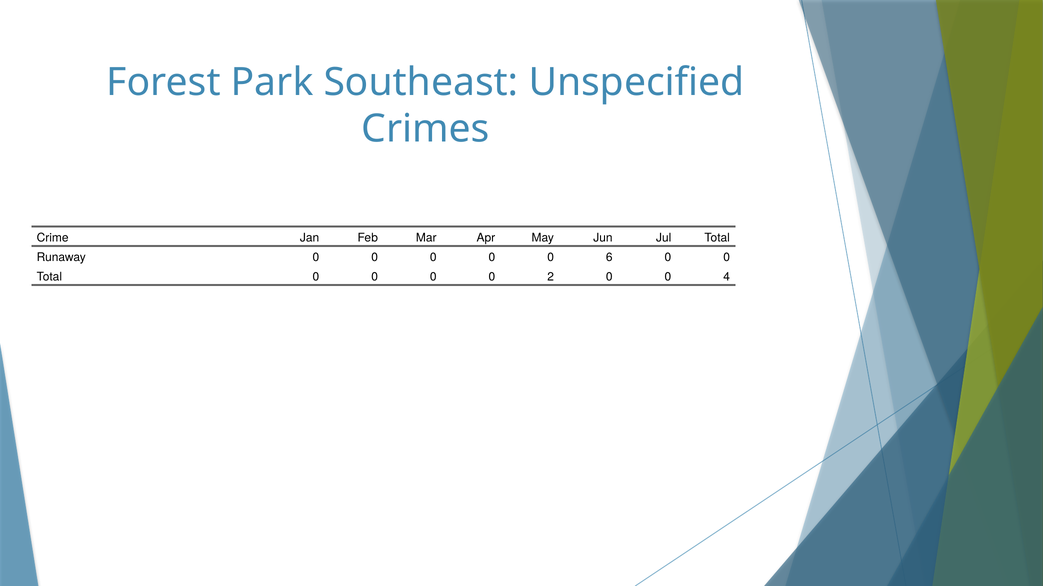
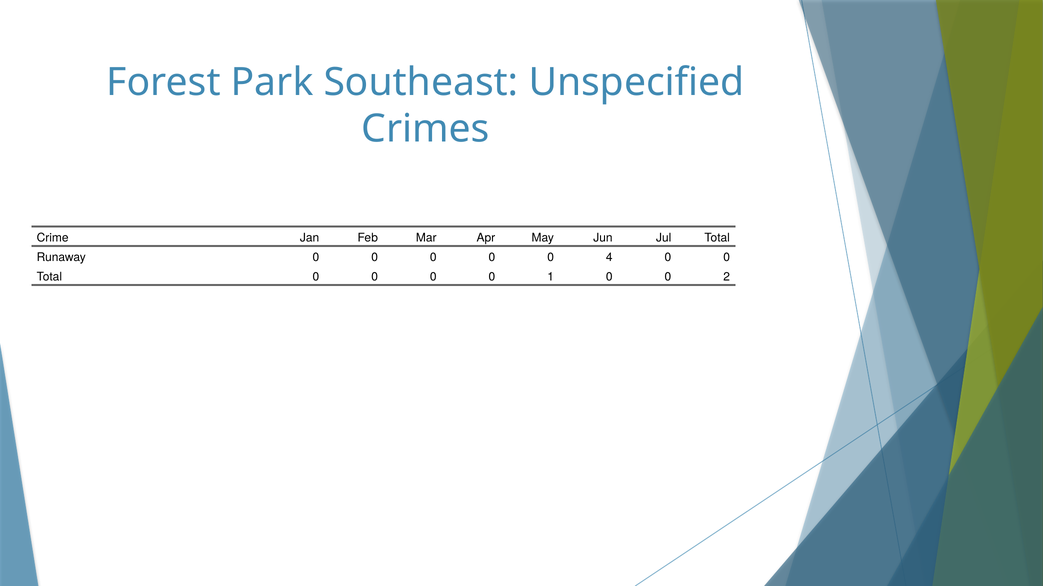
6: 6 -> 4 (609, 257)
2: 2 -> 1 (551, 277)
4: 4 -> 2 (727, 277)
